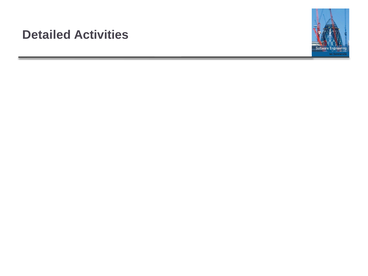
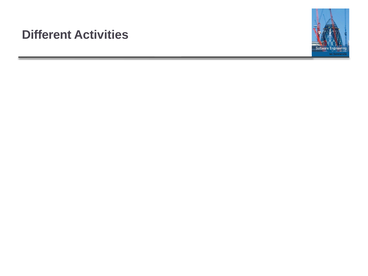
Detailed: Detailed -> Different (47, 35)
